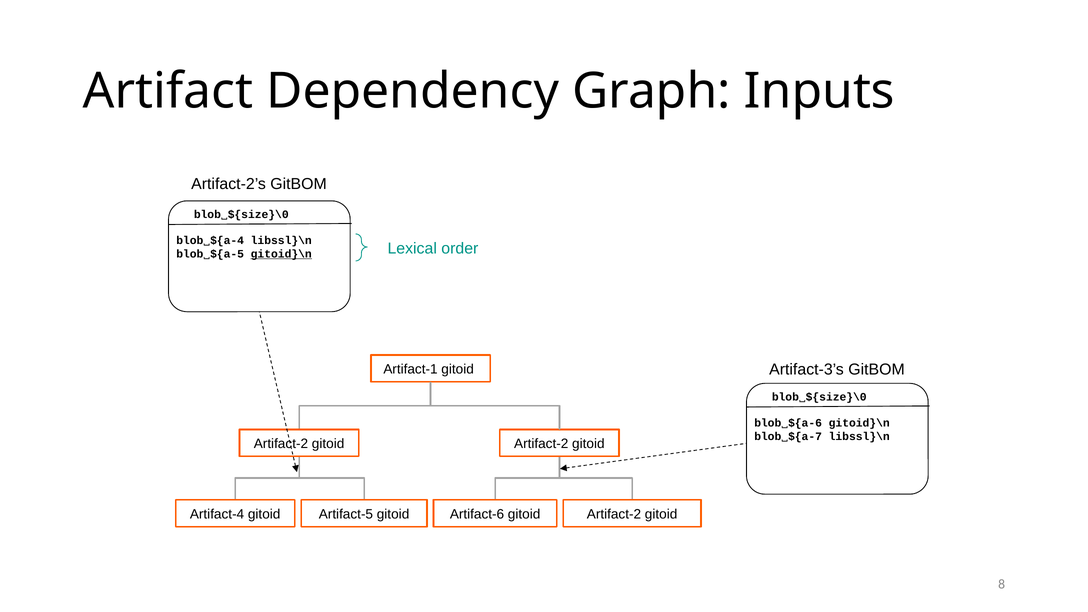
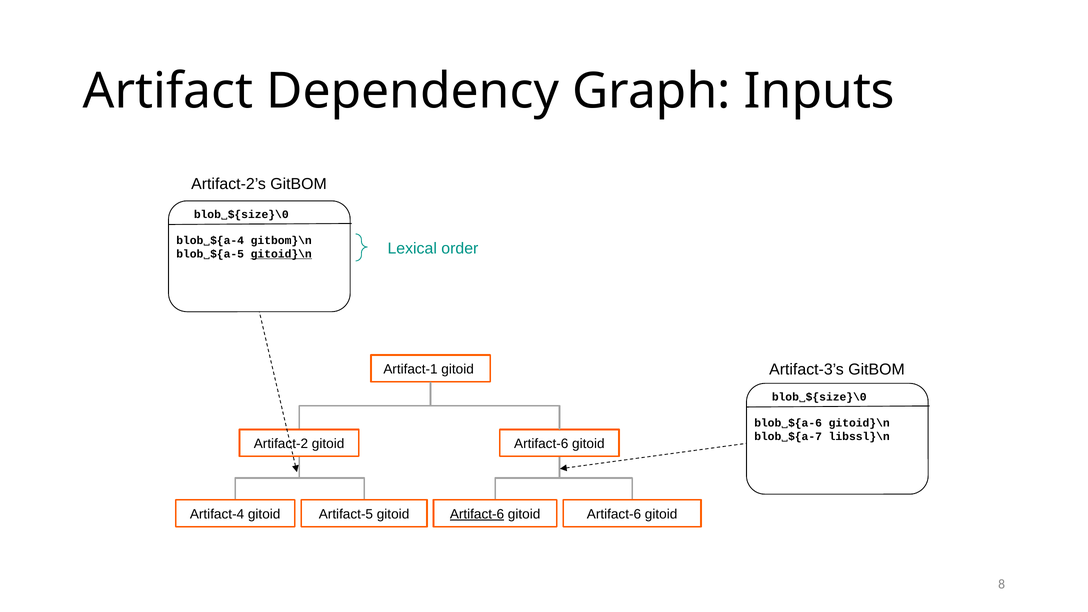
blob⎵${a-4 libssl}\n: libssl}\n -> gitbom}\n (281, 240)
Artifact-2 gitoid Artifact-2: Artifact-2 -> Artifact-6 (541, 444)
Artifact-6 underline: none -> present (477, 514)
Artifact-2: Artifact-2 -> Artifact-6 (614, 514)
